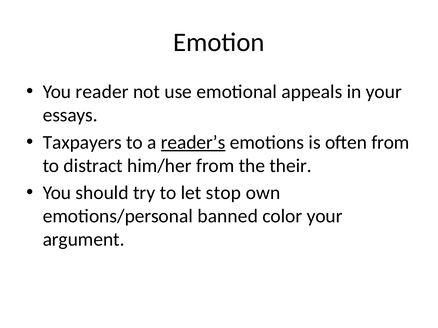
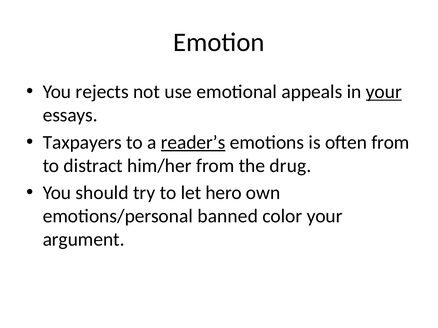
reader: reader -> rejects (102, 92)
your underline: none -> present (384, 92)
their: their -> drug (291, 166)
stop: stop -> hero (224, 193)
